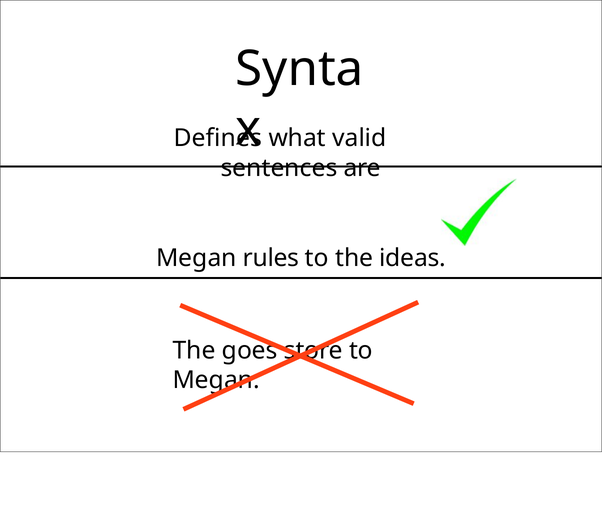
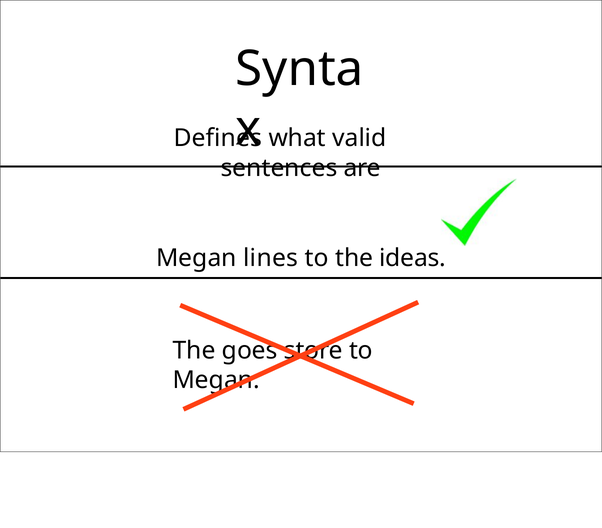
rules: rules -> lines (271, 258)
